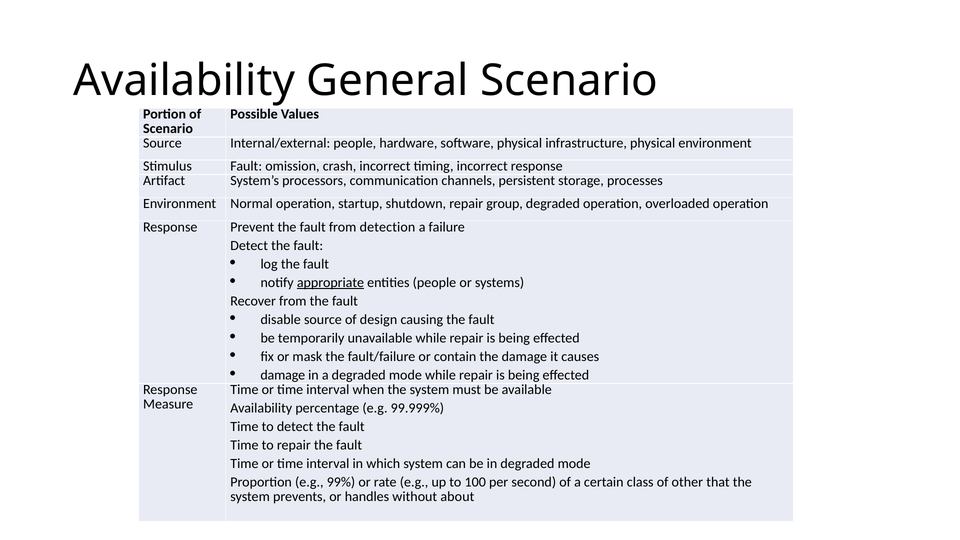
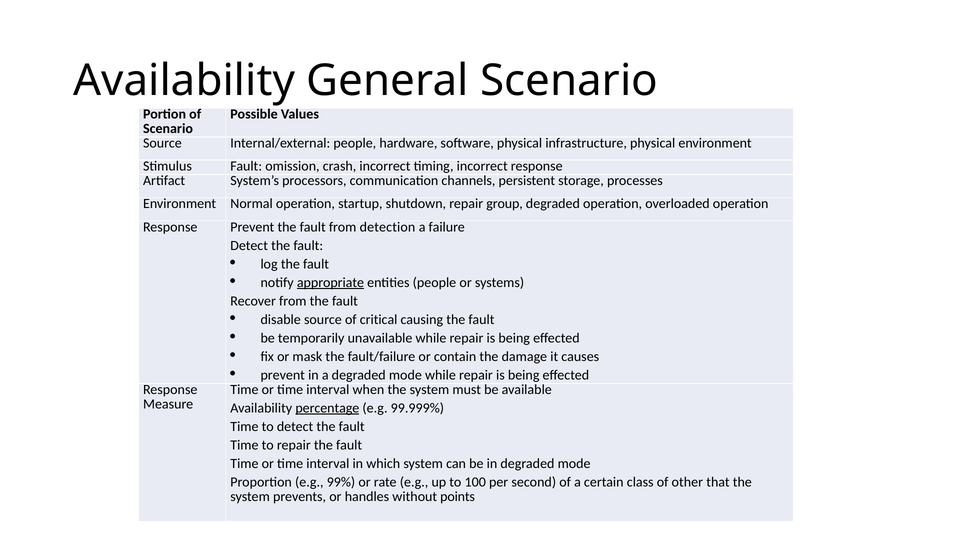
design: design -> critical (379, 320)
damage: damage -> prevent (283, 375)
percentage underline: none -> present (327, 408)
about: about -> points (458, 497)
